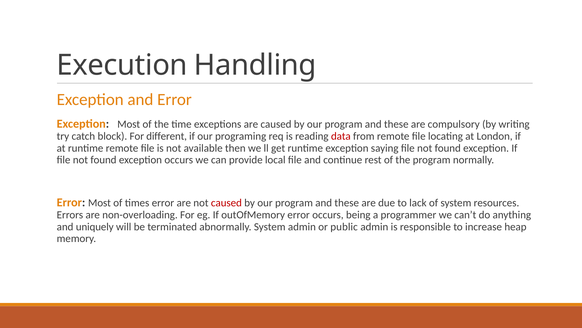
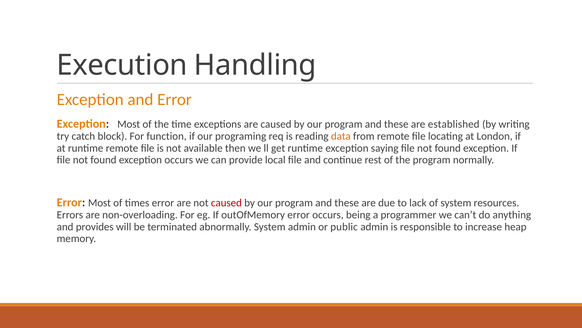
compulsory: compulsory -> established (454, 124)
different: different -> function (167, 136)
data colour: red -> orange (341, 136)
uniquely: uniquely -> provides (95, 226)
